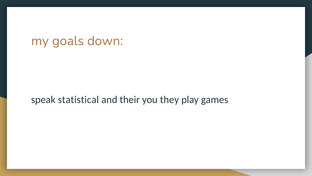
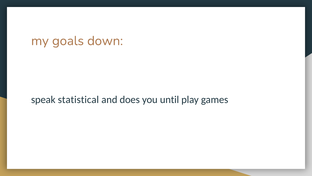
their: their -> does (130, 99)
they: they -> until (170, 99)
